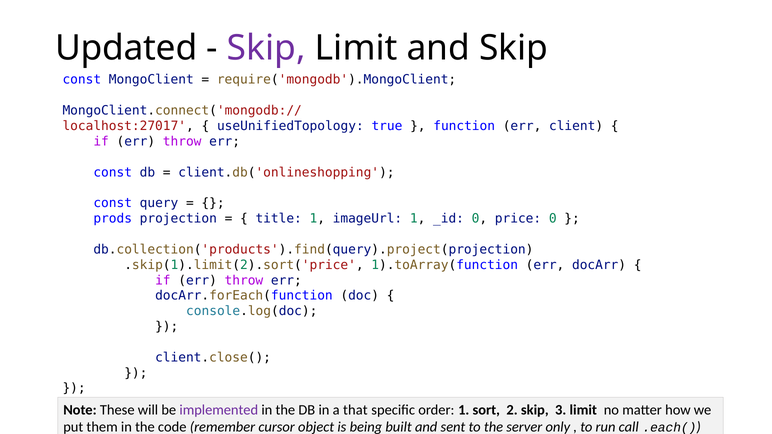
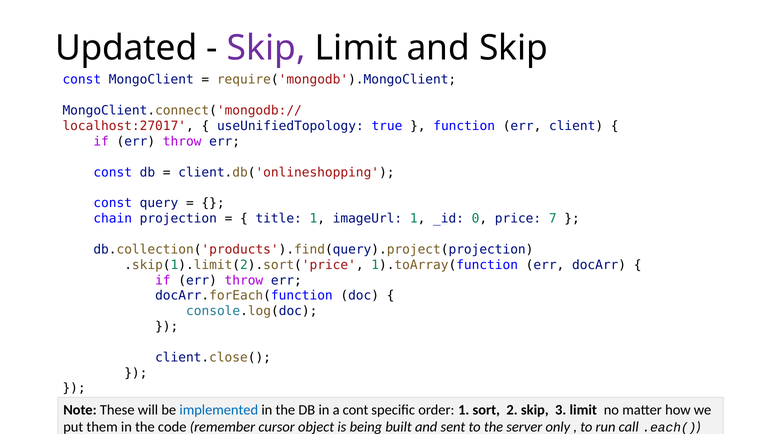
prods: prods -> chain (113, 219)
price 0: 0 -> 7 (553, 219)
implemented colour: purple -> blue (219, 410)
that: that -> cont (356, 410)
